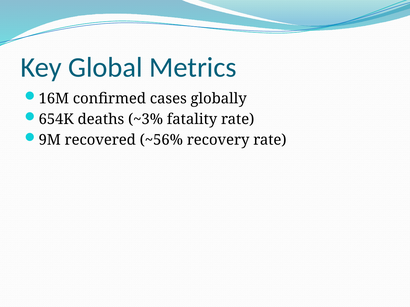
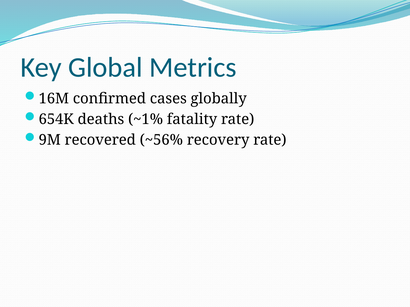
~3%: ~3% -> ~1% (146, 119)
